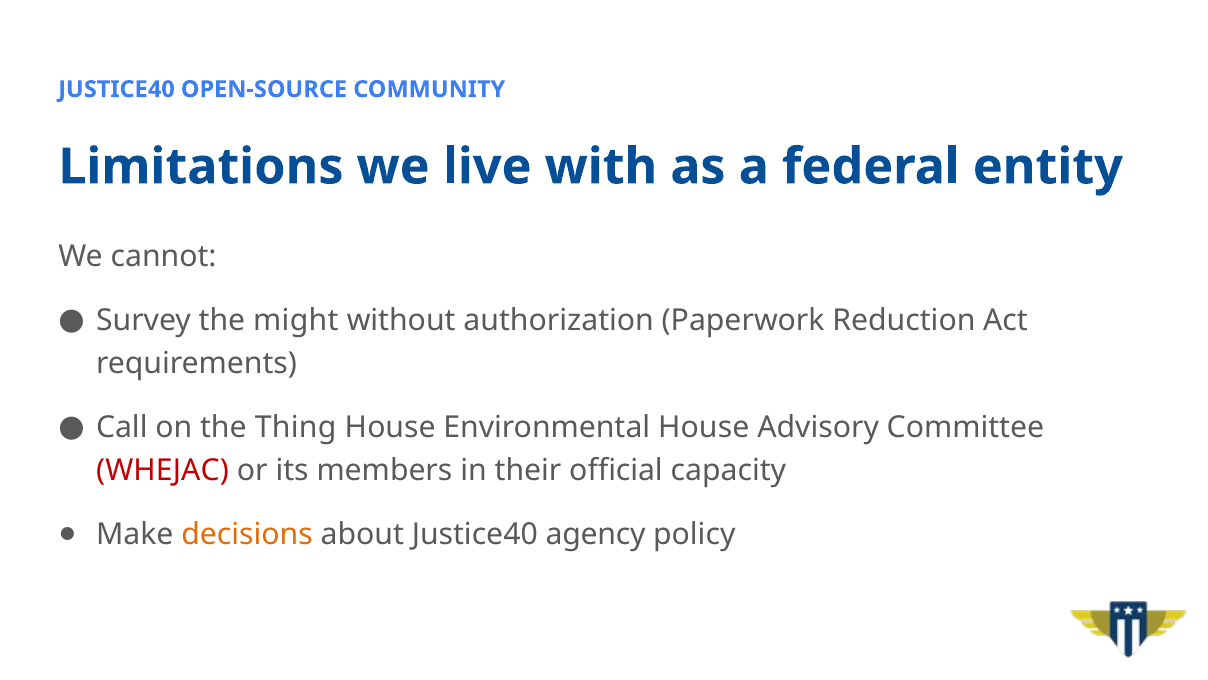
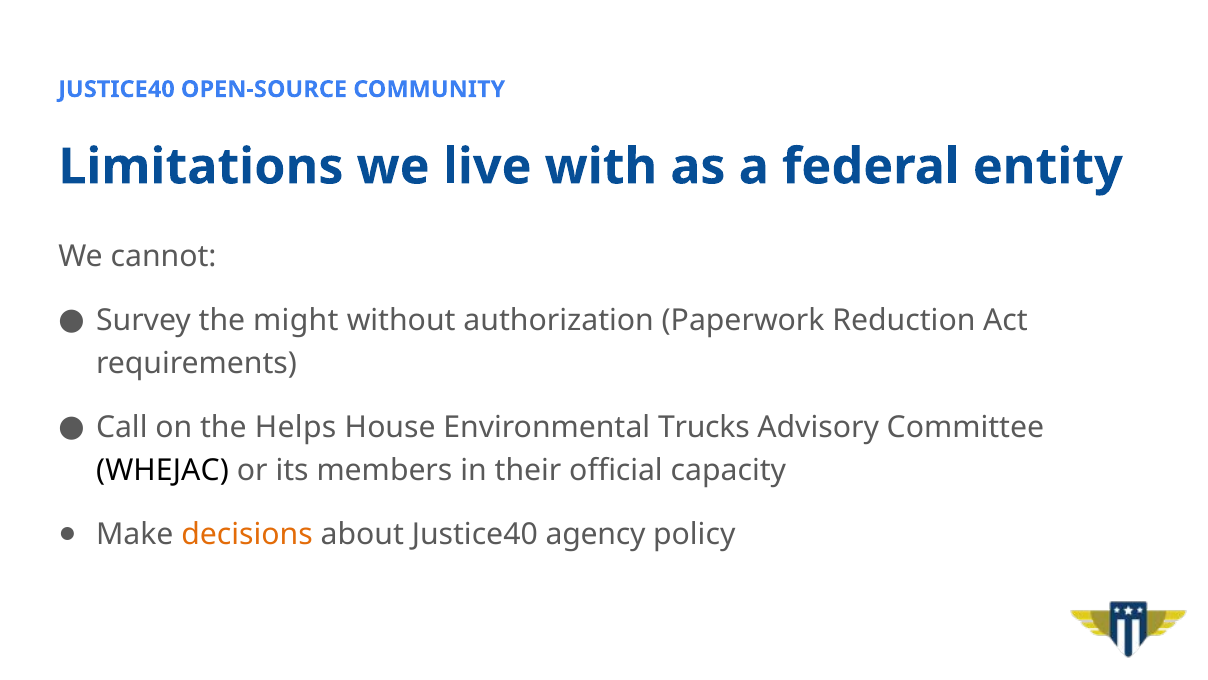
Thing: Thing -> Helps (296, 427)
Environmental House: House -> Trucks (704, 427)
WHEJAC colour: red -> black (162, 470)
